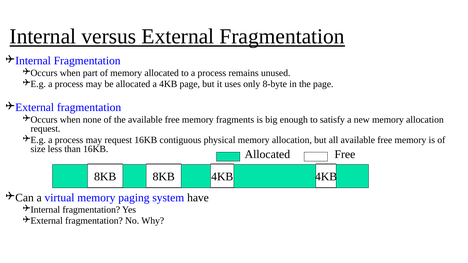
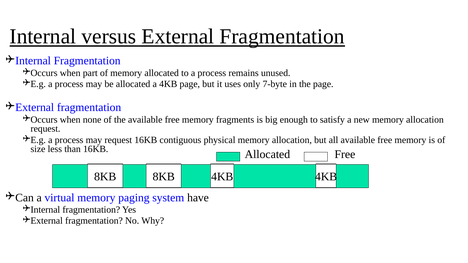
8-byte: 8-byte -> 7-byte (275, 84)
